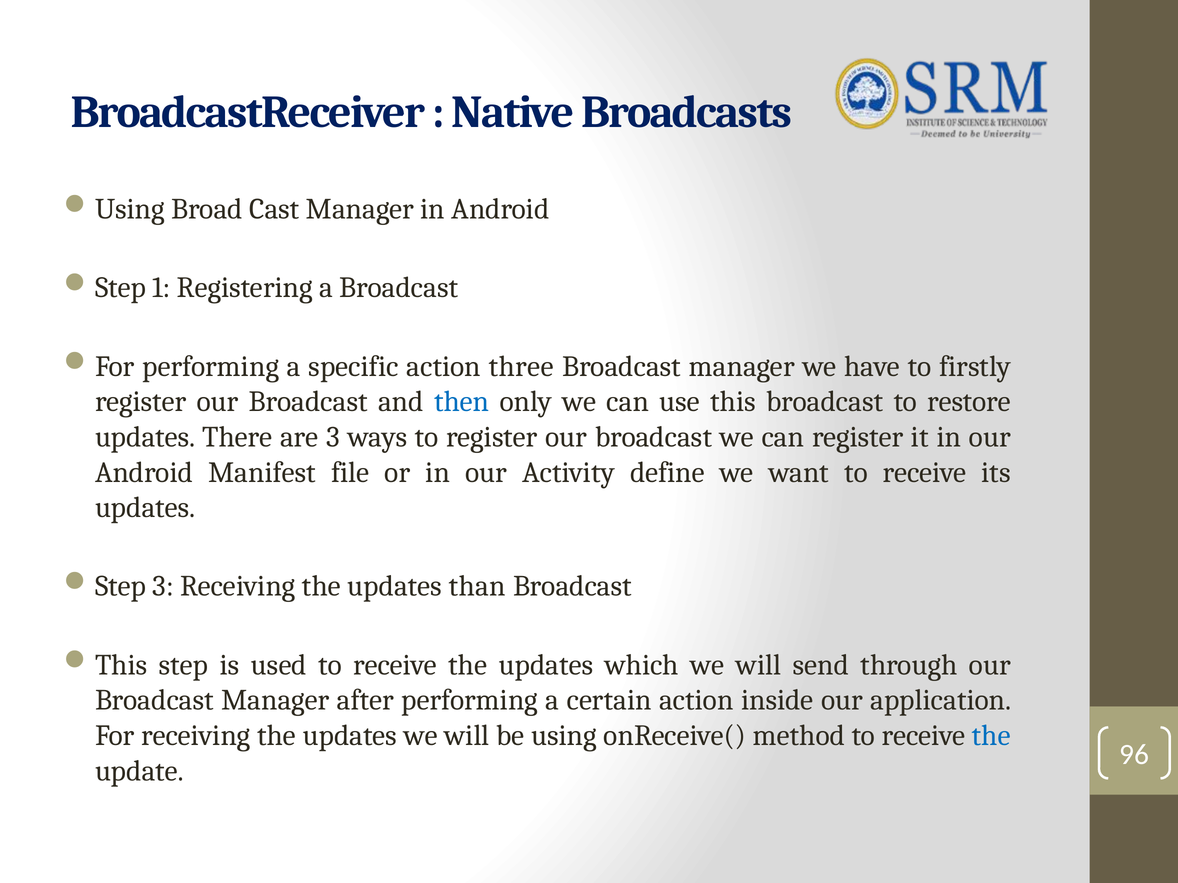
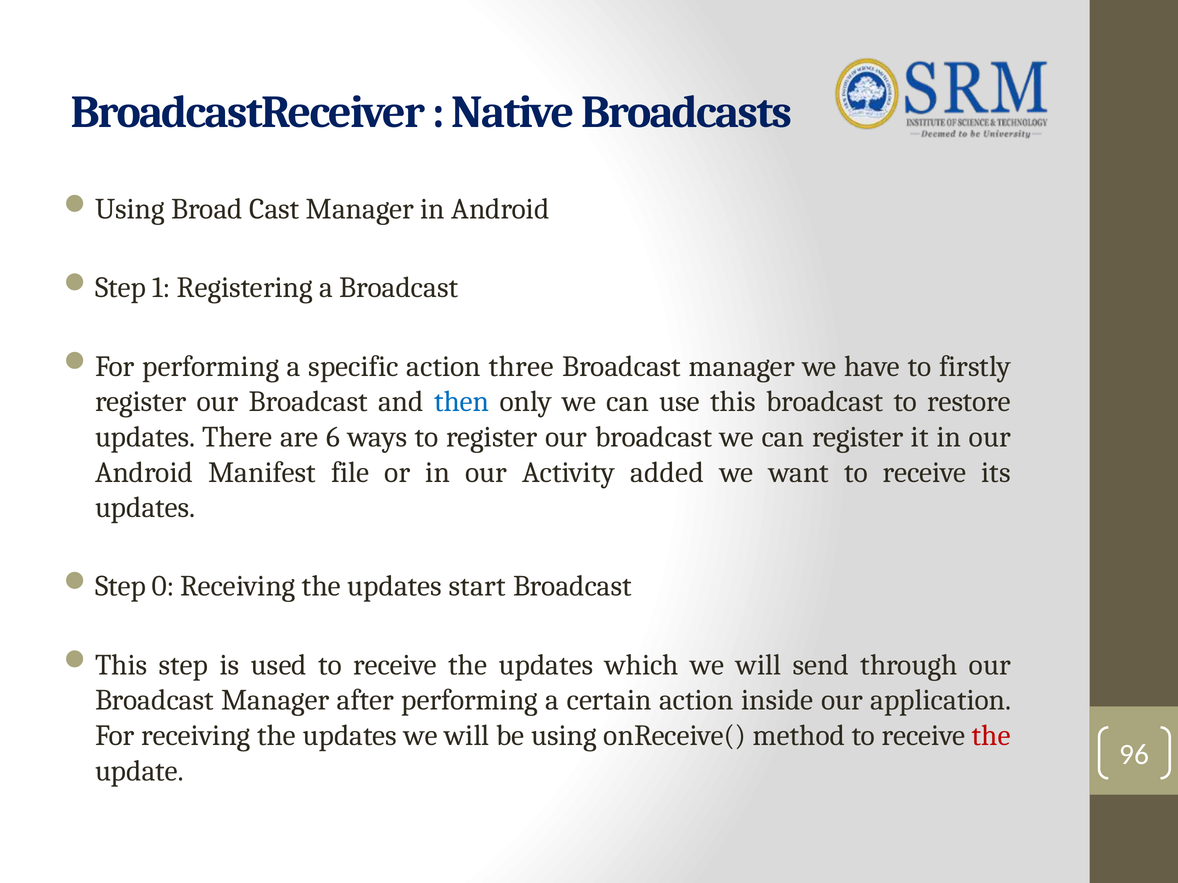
are 3: 3 -> 6 (333, 437)
define: define -> added (667, 473)
3: 3 -> 0 (163, 587)
than: than -> start (477, 587)
the colour: blue -> red (991, 736)
